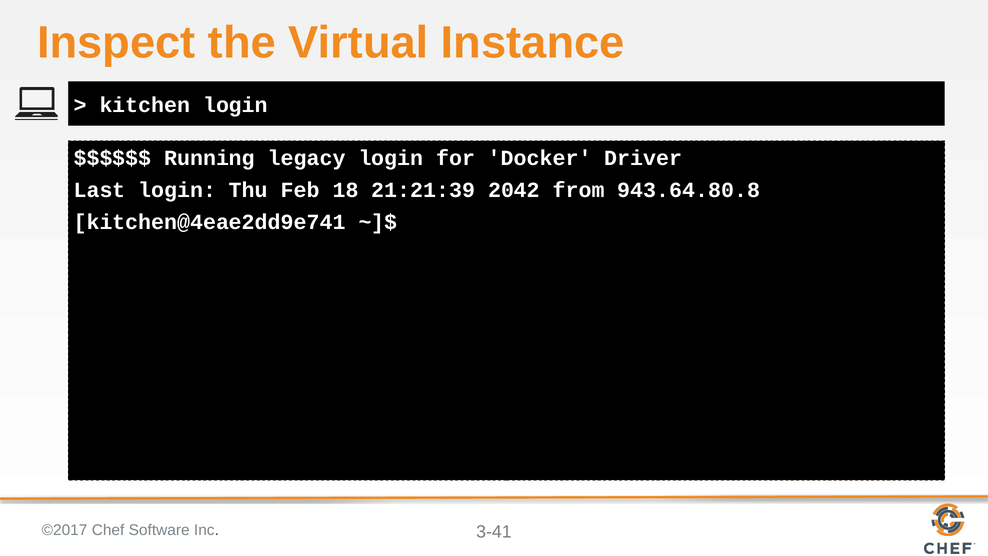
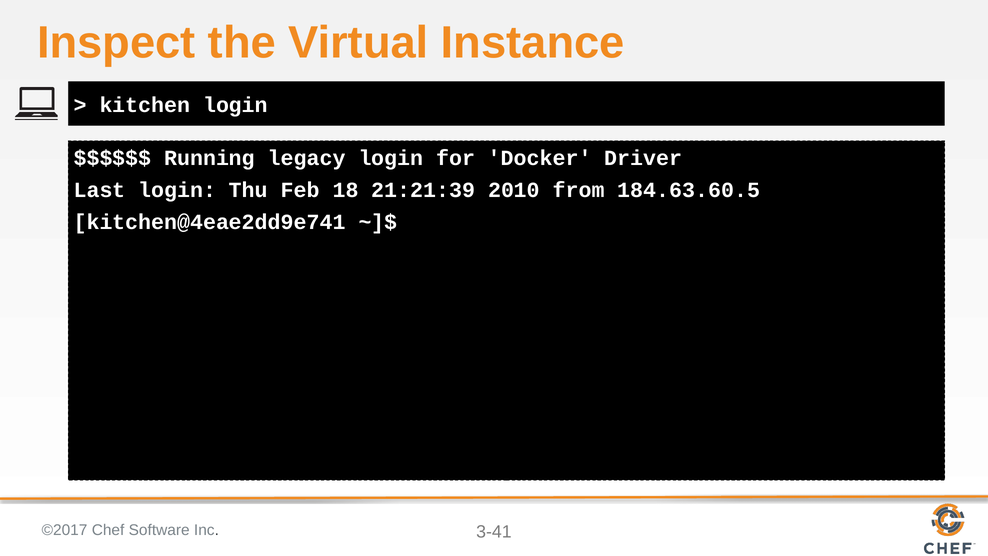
2042: 2042 -> 2010 (514, 190)
943.64.80.8: 943.64.80.8 -> 184.63.60.5 (689, 190)
